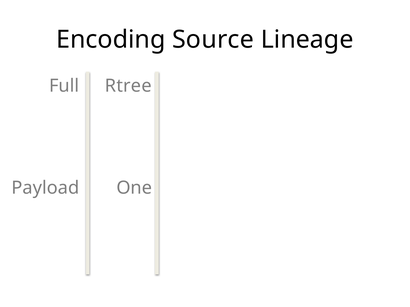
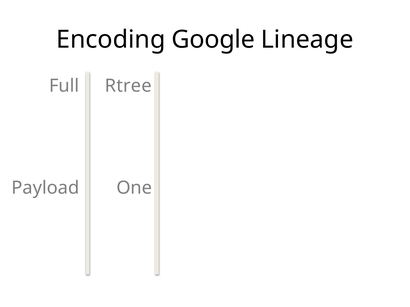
Source: Source -> Google (213, 40)
